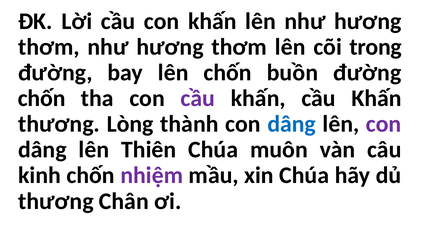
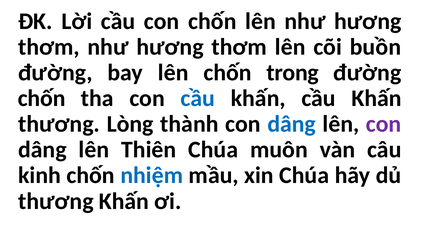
con khấn: khấn -> chốn (212, 21)
trong: trong -> buồn (375, 47)
buồn: buồn -> trong (293, 73)
cầu colour: purple -> blue (198, 98)
nhiệm colour: purple -> blue (152, 175)
thương Chân: Chân -> Khấn (124, 201)
